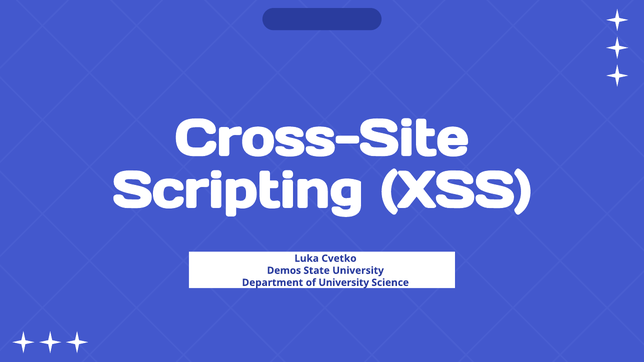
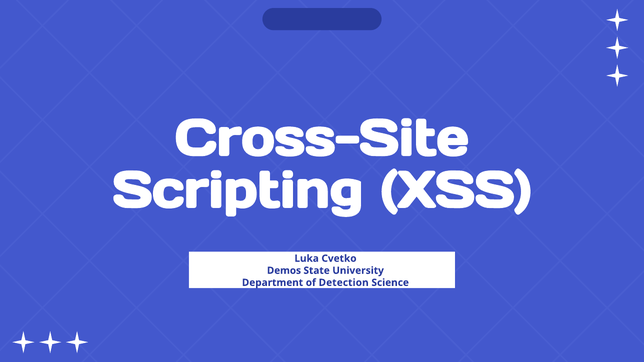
of University: University -> Detection (344, 283)
